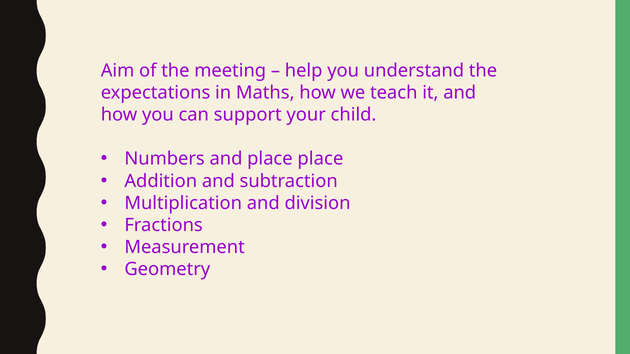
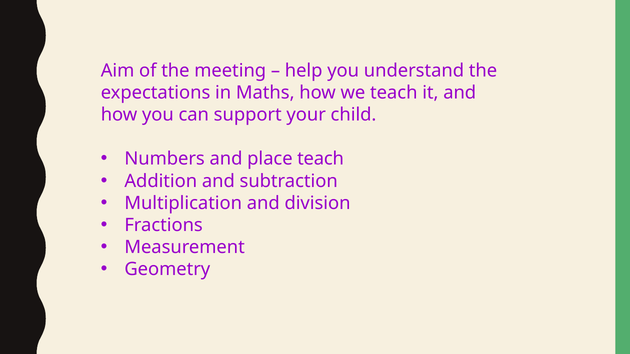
place place: place -> teach (321, 159)
